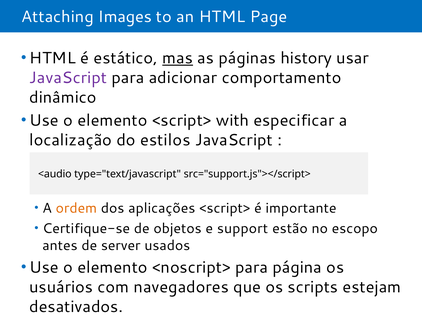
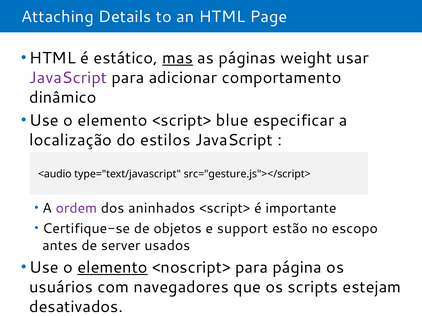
Images: Images -> Details (125, 17)
history: history -> weight (306, 58)
with: with -> blue (232, 121)
src="support.js"></script>: src="support.js"></script> -> src="gesture.js"></script> (247, 174)
ordem colour: orange -> purple (76, 209)
aplicações: aplicações -> aninhados (162, 209)
elemento underline: none -> present (112, 268)
